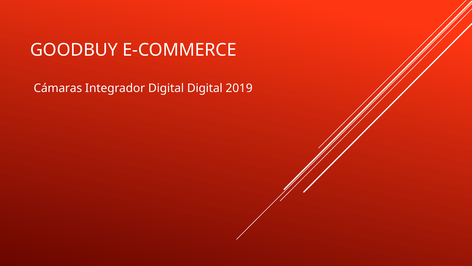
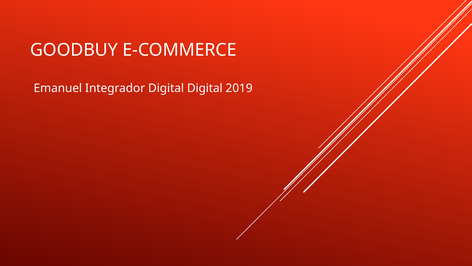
Cámaras: Cámaras -> Emanuel (58, 88)
